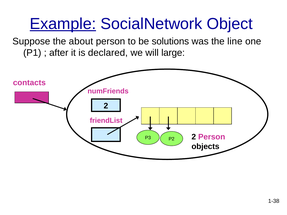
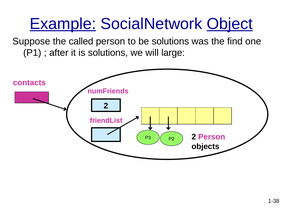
Object underline: none -> present (230, 24)
about: about -> called (81, 41)
line: line -> find (235, 41)
is declared: declared -> solutions (108, 53)
